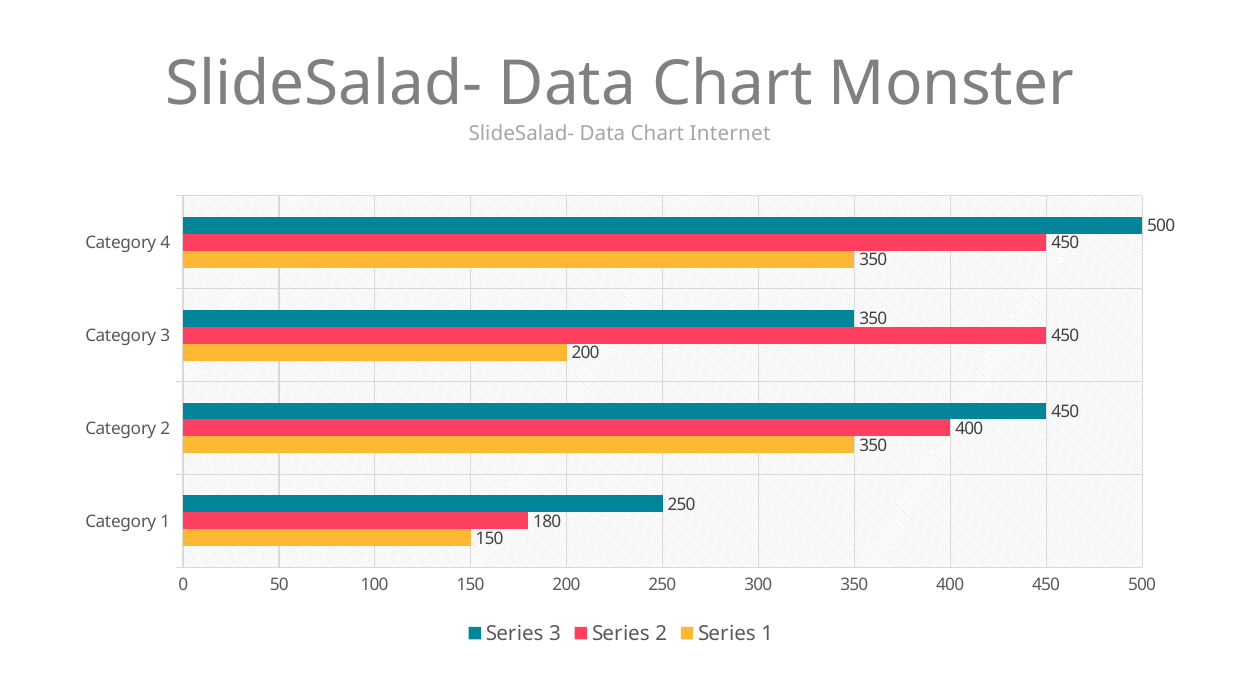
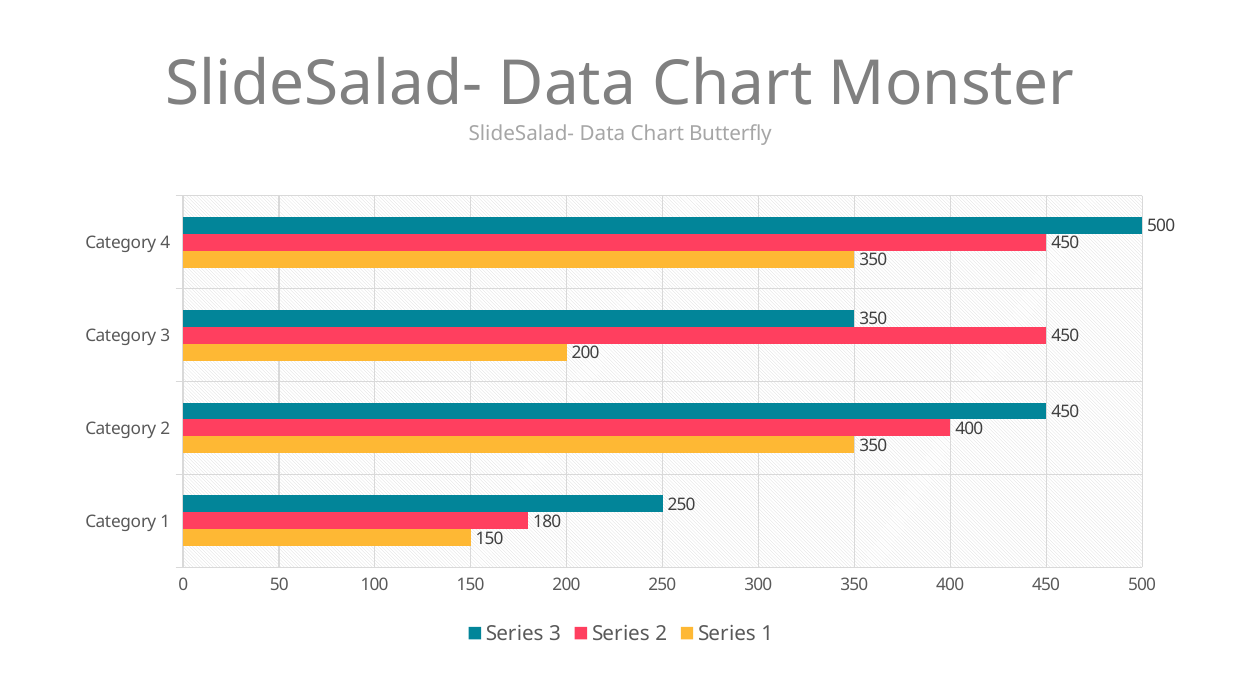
Internet: Internet -> Butterfly (730, 133)
